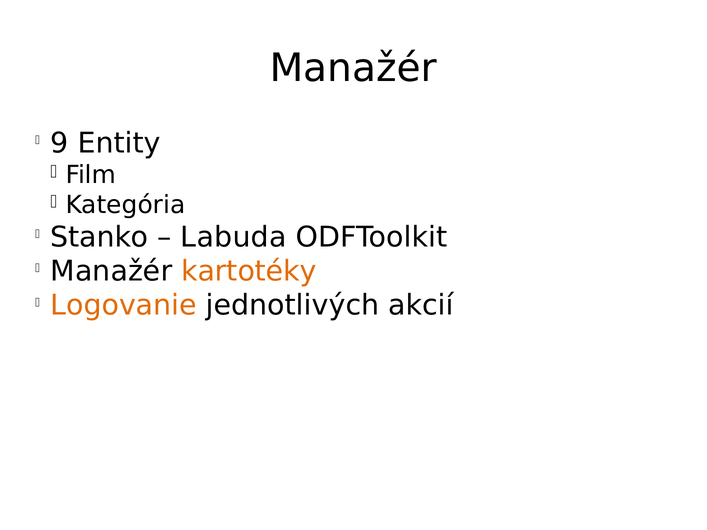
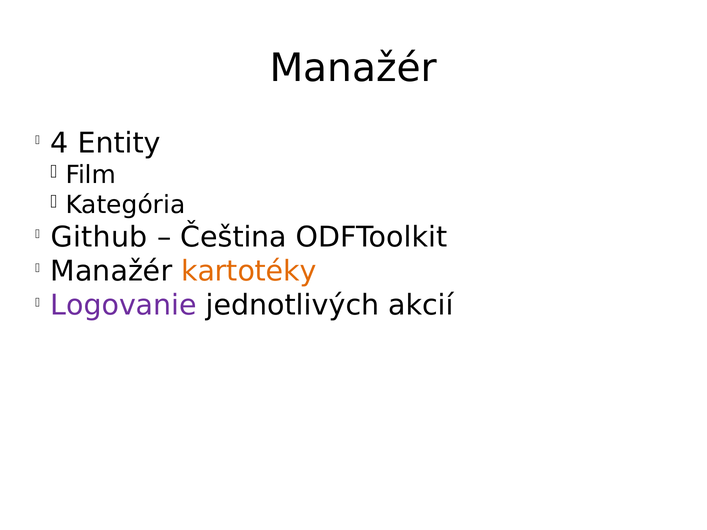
9: 9 -> 4 (60, 143)
Stanko: Stanko -> Github (99, 237)
Labuda: Labuda -> Čeština (234, 237)
Logovanie colour: orange -> purple (124, 306)
